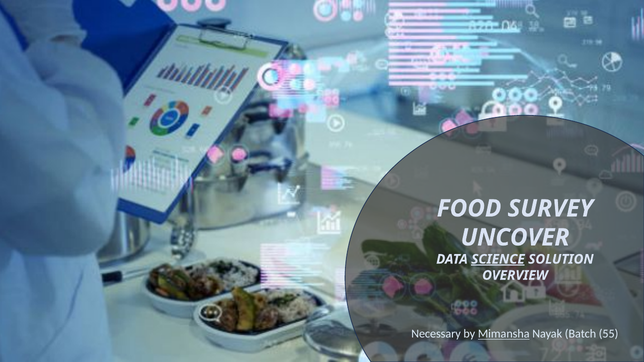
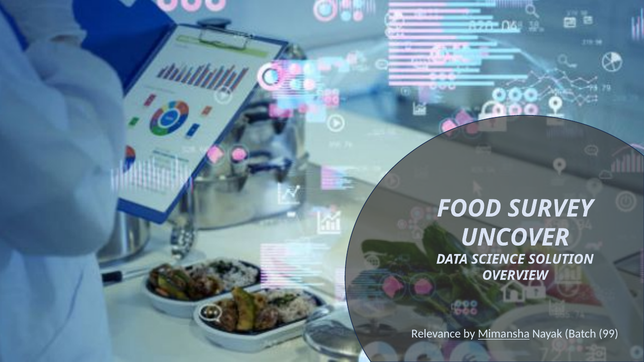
SCIENCE underline: present -> none (498, 259)
Necessary: Necessary -> Relevance (436, 334)
55: 55 -> 99 (609, 334)
